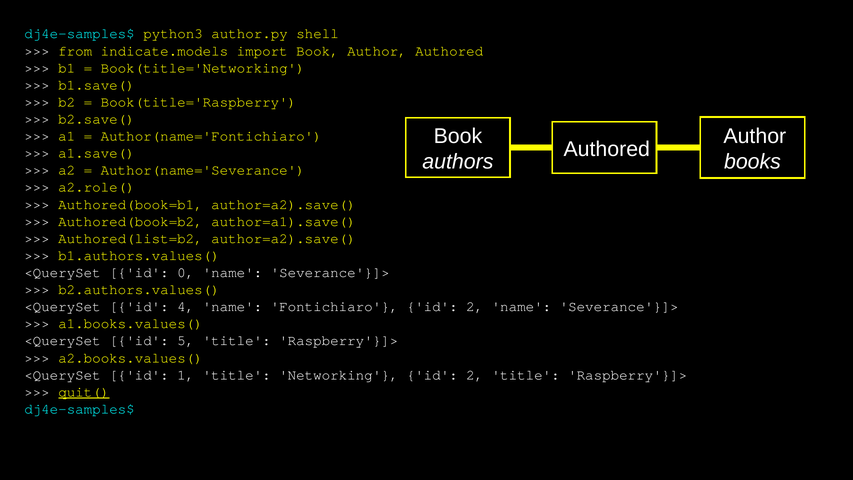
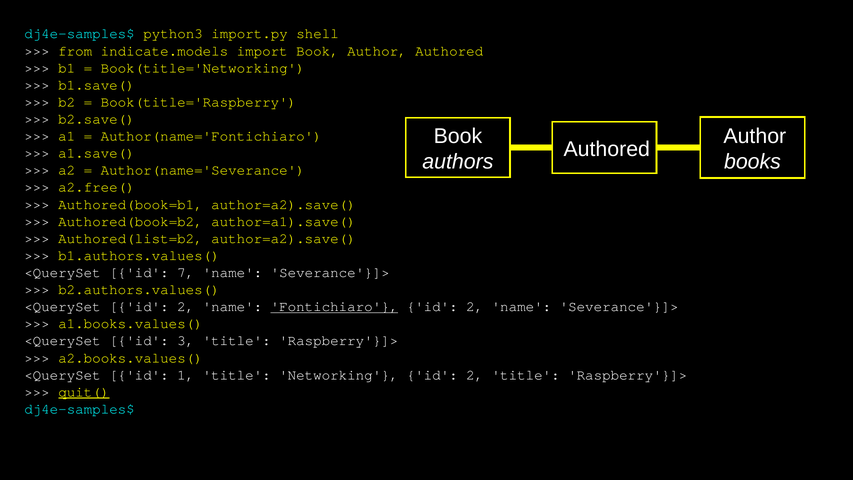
author.py: author.py -> import.py (250, 34)
a2.role(: a2.role( -> a2.free( (96, 187)
0: 0 -> 7 (186, 272)
<QuerySet id 4: 4 -> 2 (186, 307)
Fontichiaro underline: none -> present (334, 307)
5: 5 -> 3 (186, 341)
